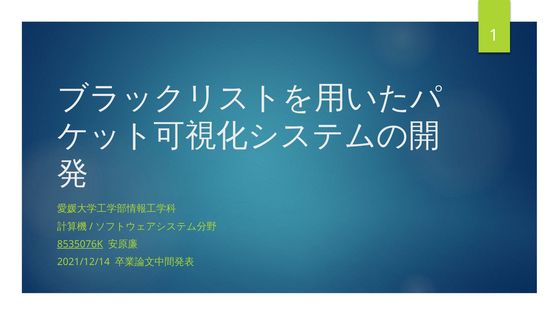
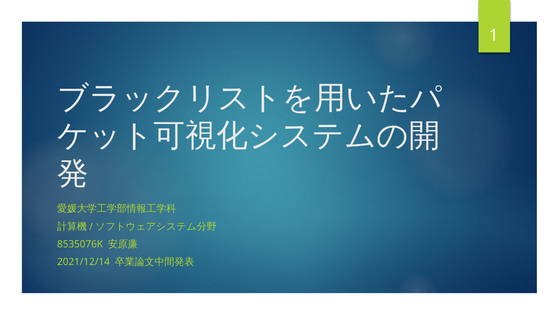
8535076K underline: present -> none (80, 244)
